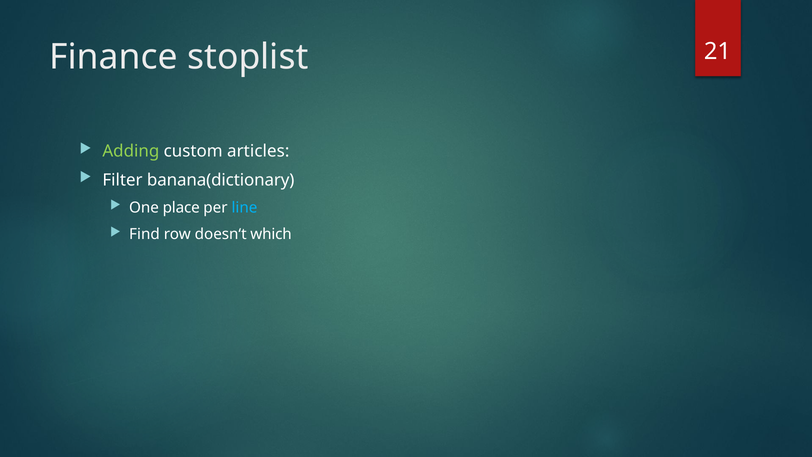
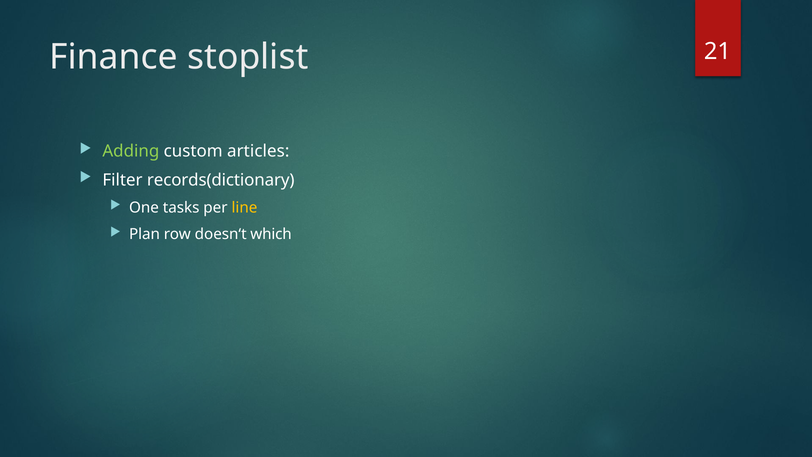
banana(dictionary: banana(dictionary -> records(dictionary (221, 180)
place: place -> tasks (181, 208)
line colour: light blue -> yellow (244, 208)
Find: Find -> Plan (145, 234)
